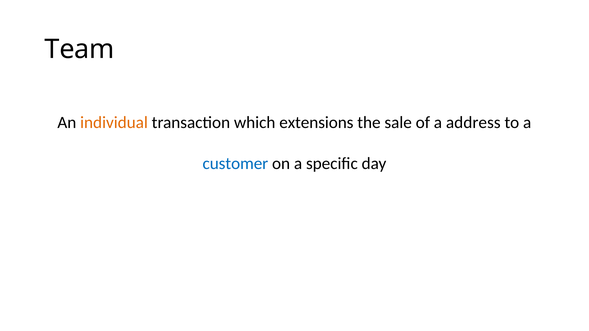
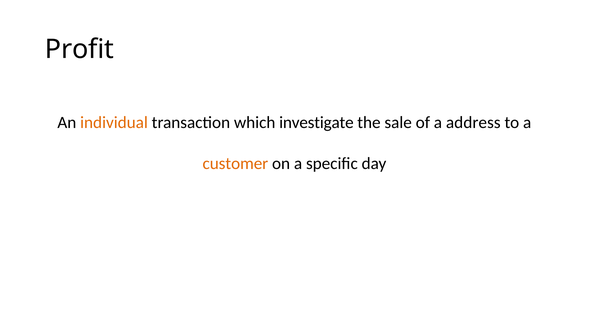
Team: Team -> Profit (79, 49)
extensions: extensions -> investigate (316, 123)
customer colour: blue -> orange (235, 164)
